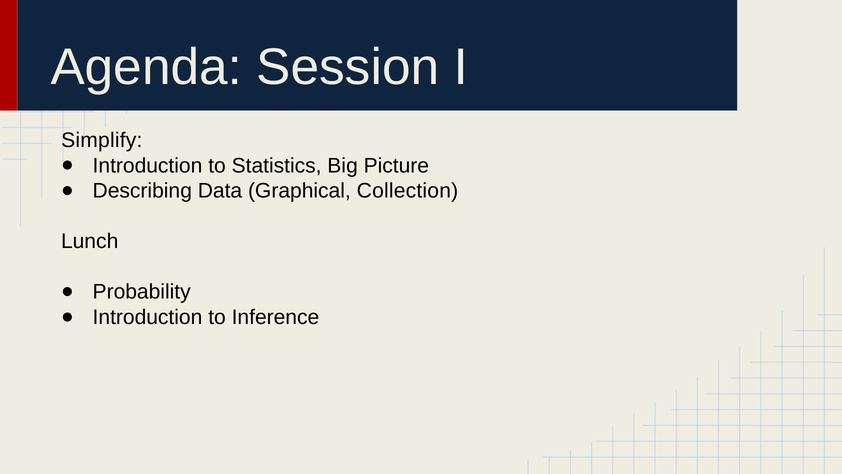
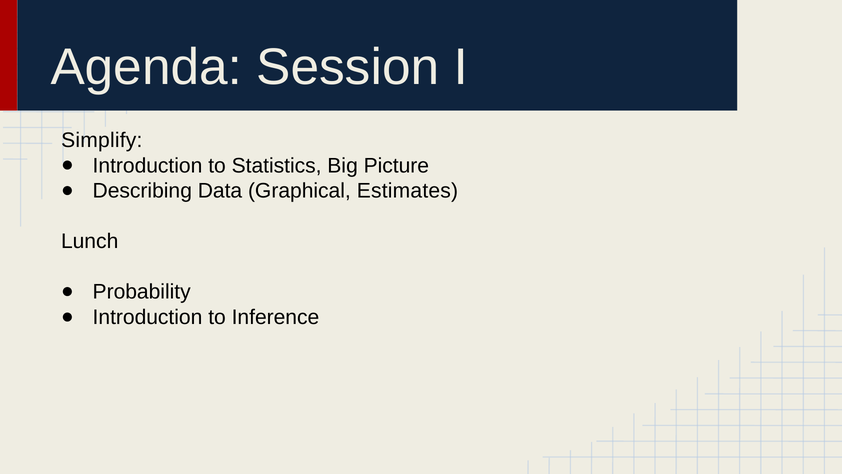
Collection: Collection -> Estimates (407, 191)
